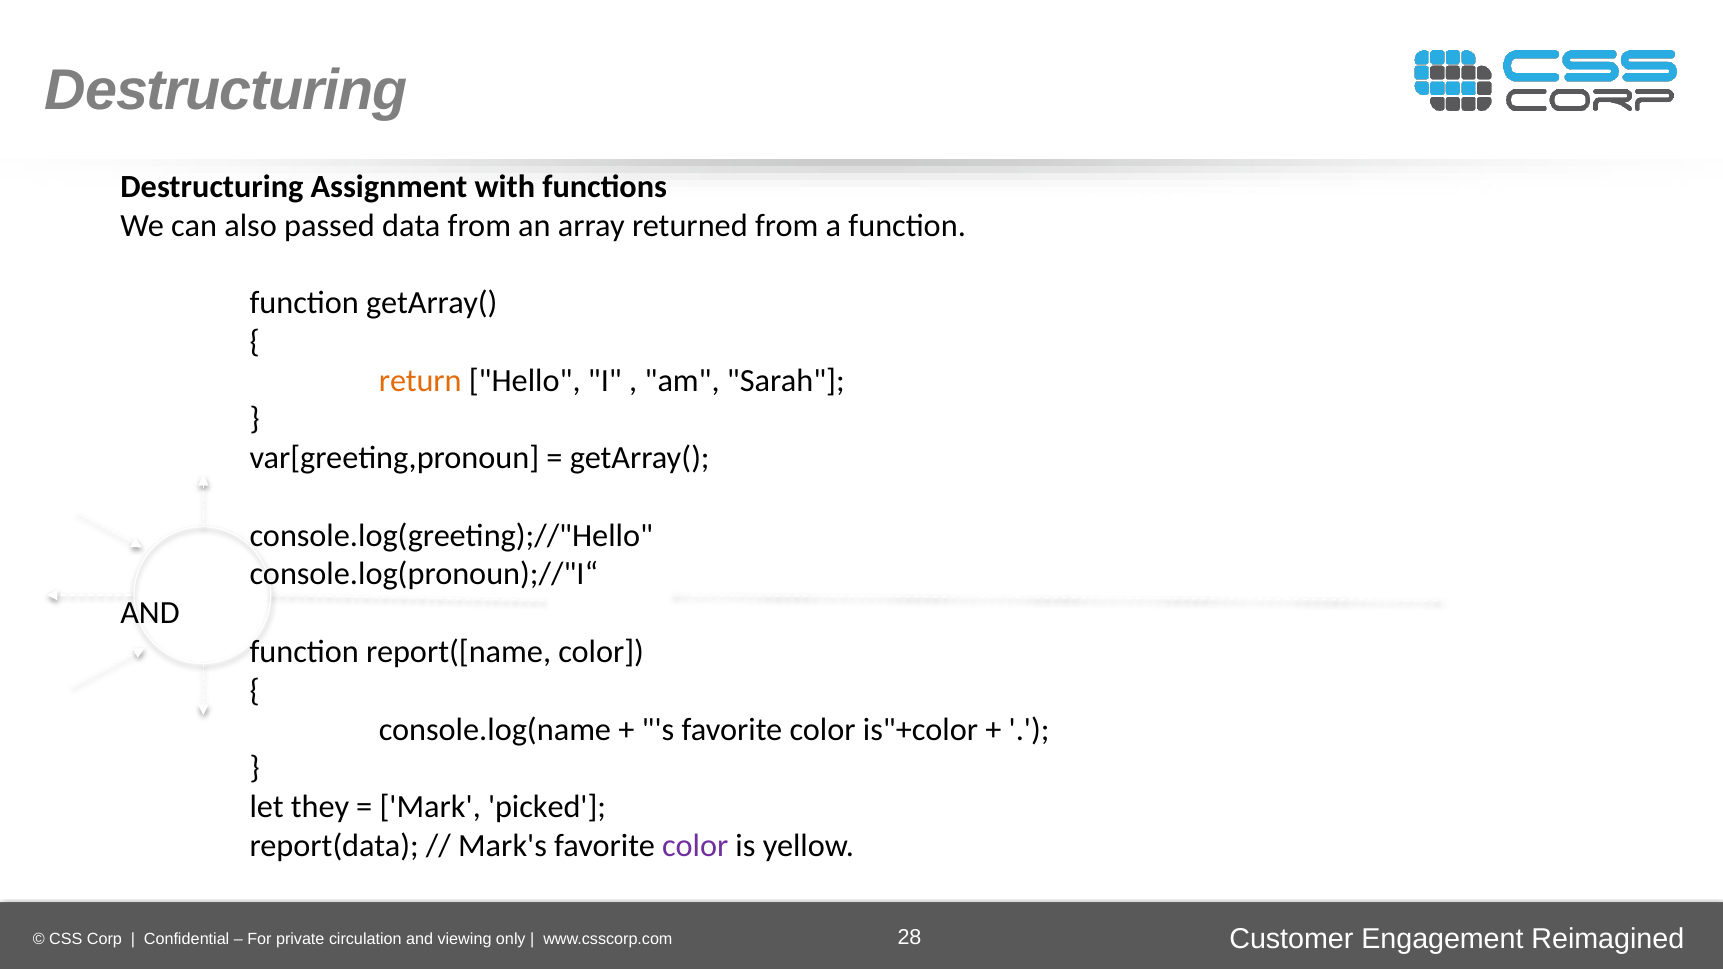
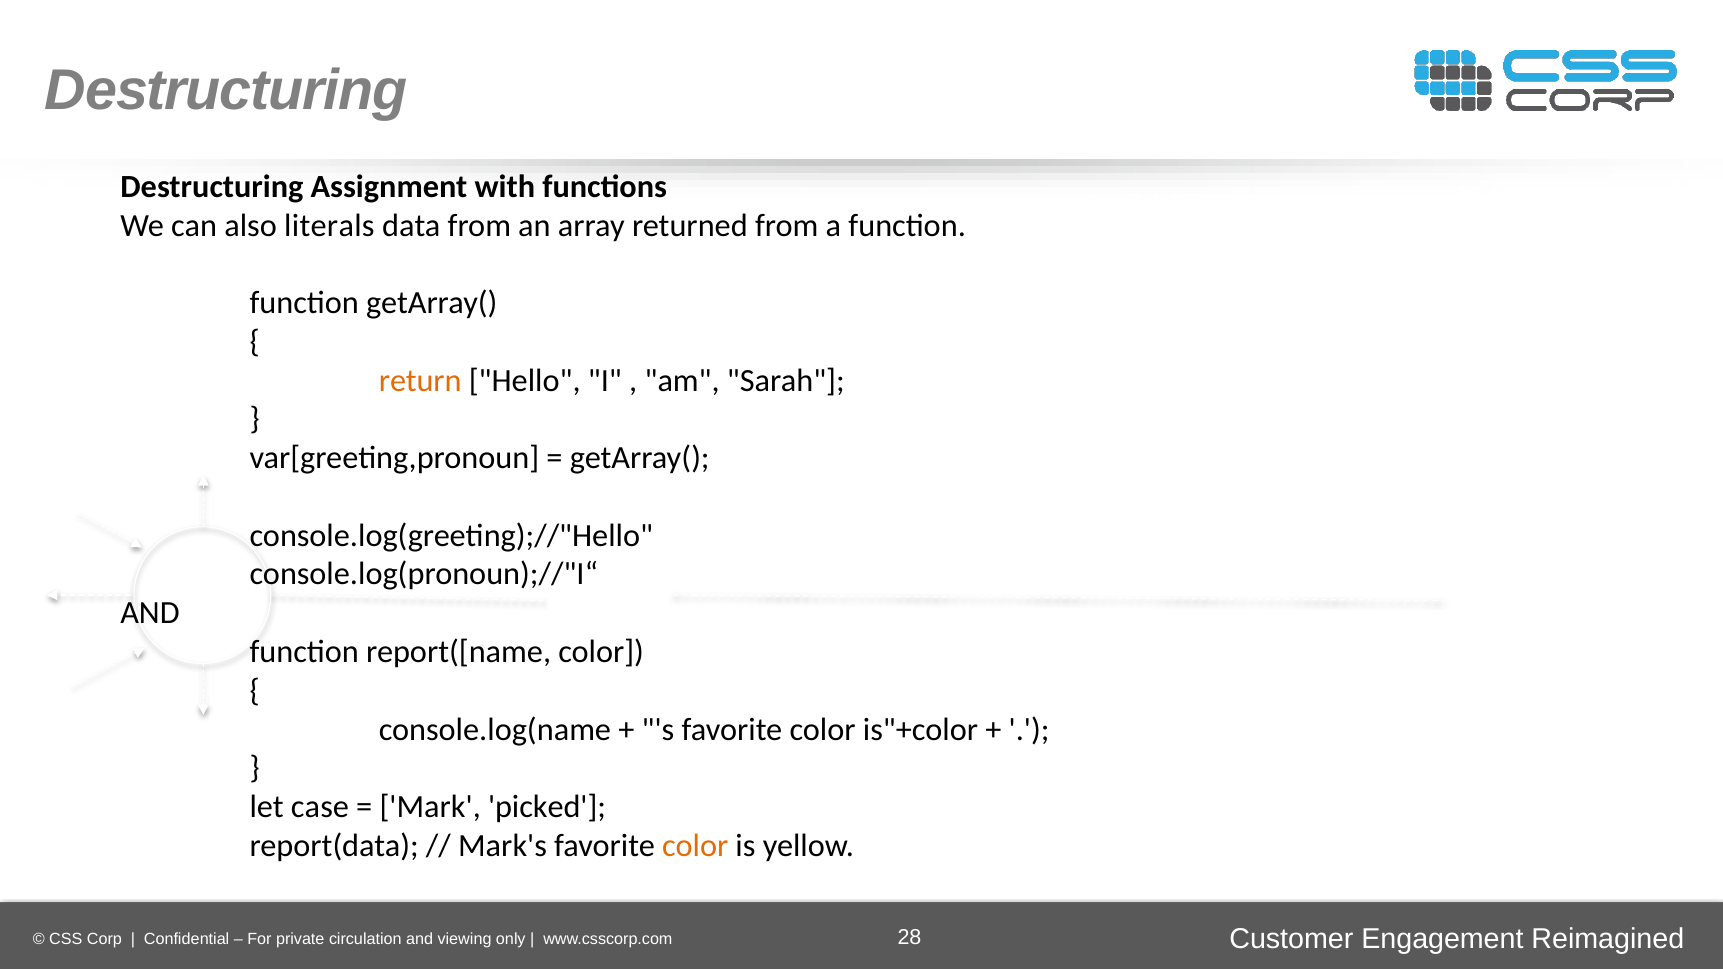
passed: passed -> literals (329, 226)
they: they -> case (320, 807)
color colour: purple -> orange (695, 846)
